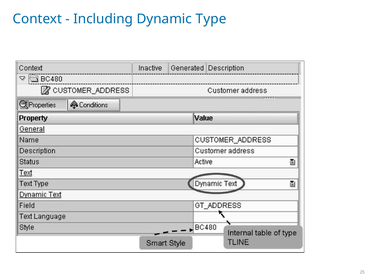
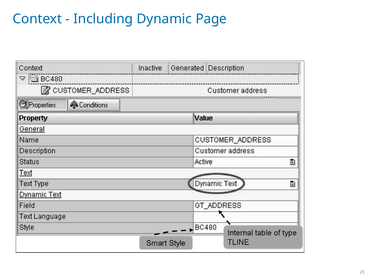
Type: Type -> Page (211, 19)
